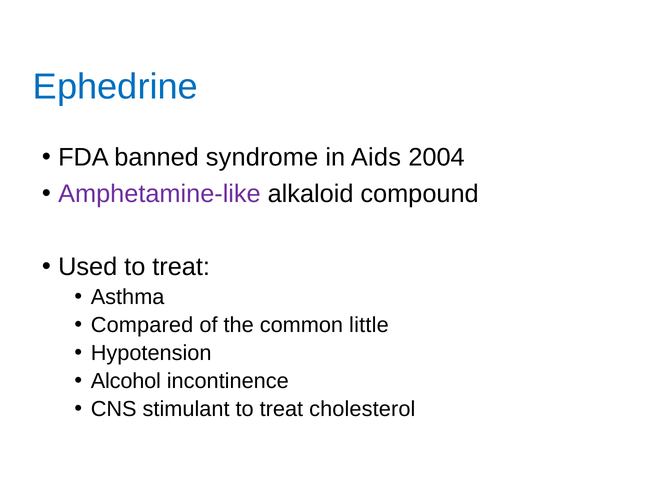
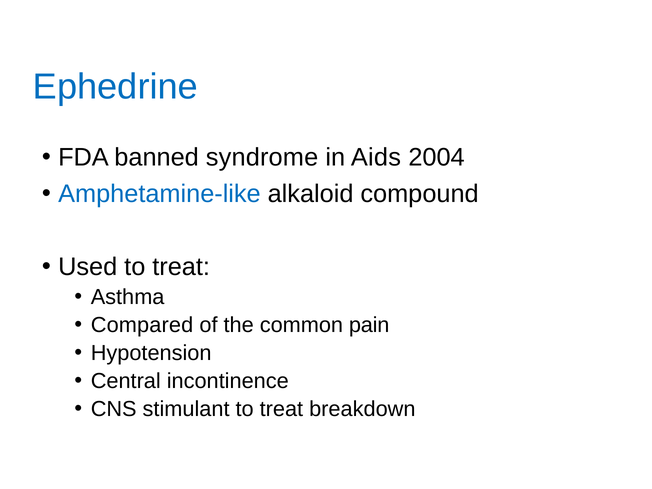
Amphetamine-like colour: purple -> blue (159, 194)
little: little -> pain (369, 325)
Alcohol: Alcohol -> Central (126, 381)
cholesterol: cholesterol -> breakdown (362, 409)
